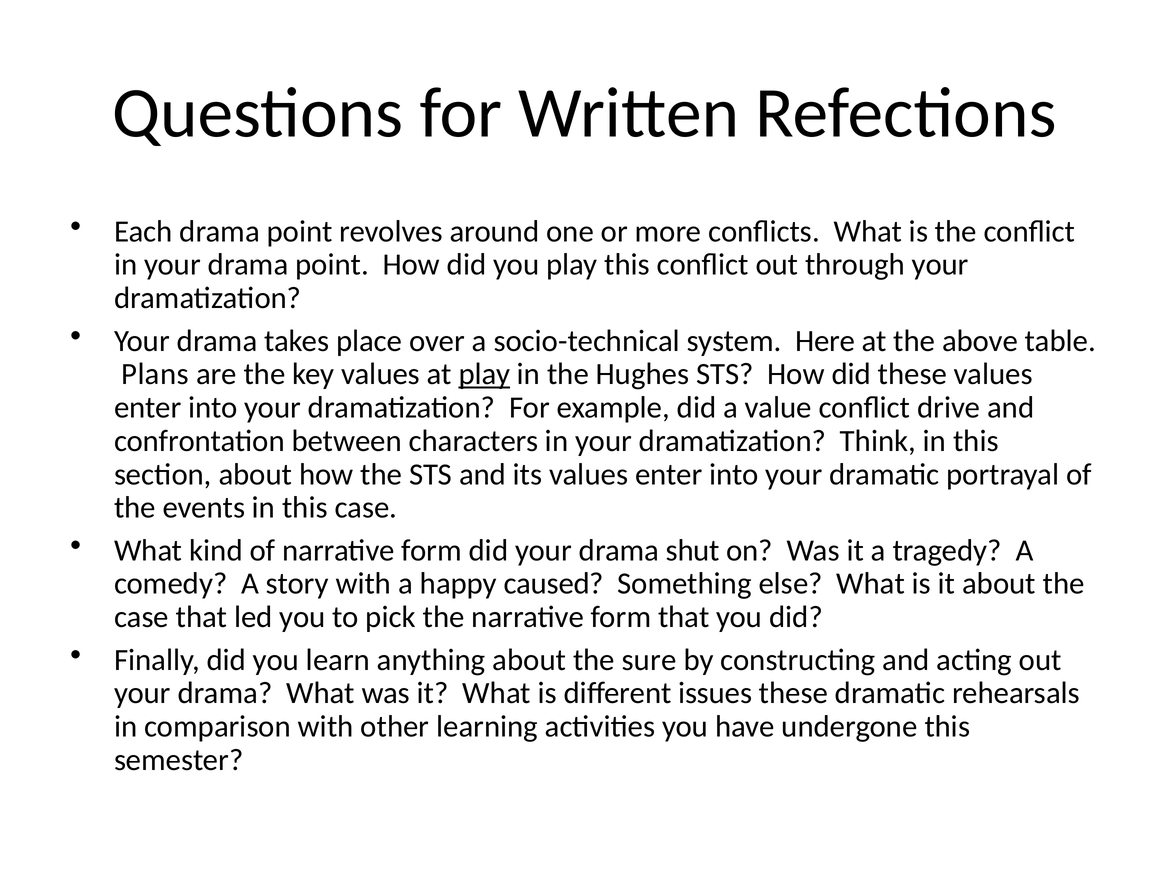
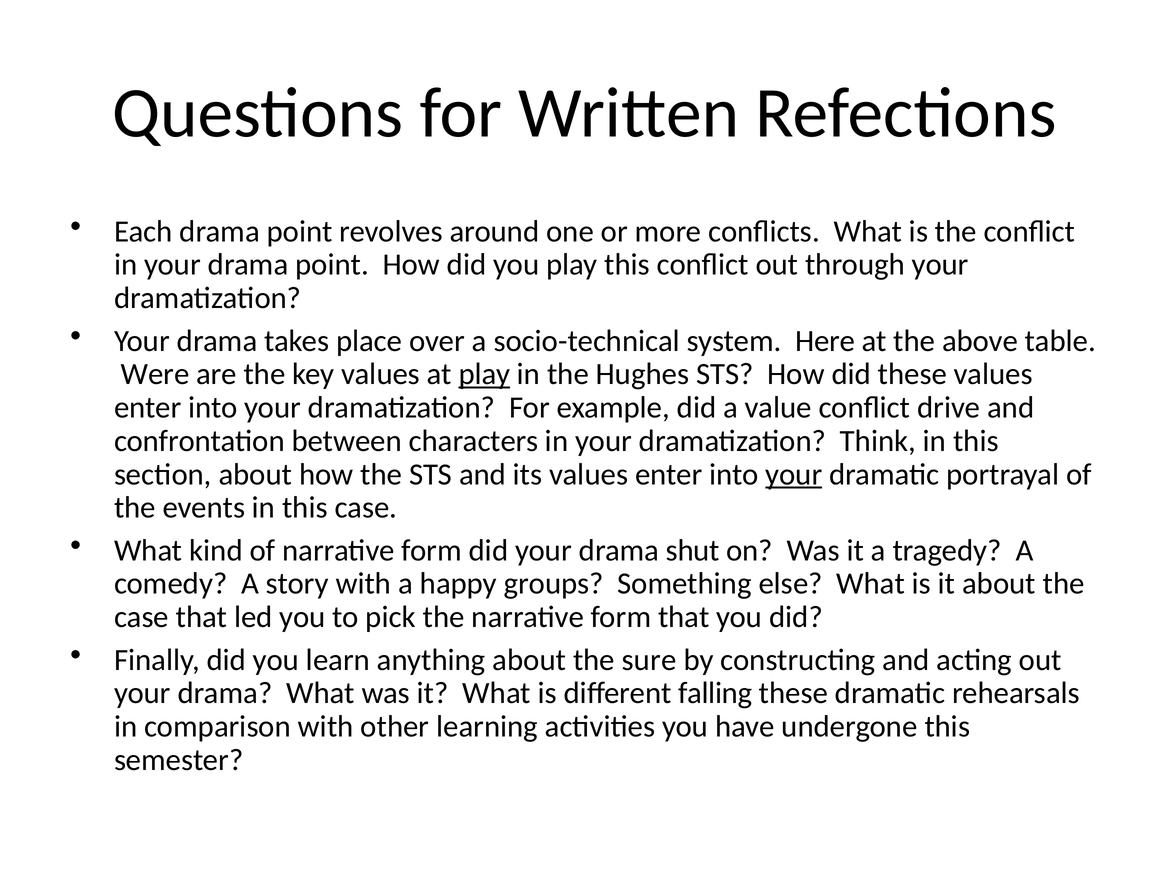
Plans: Plans -> Were (155, 374)
your underline: none -> present (794, 474)
caused: caused -> groups (554, 583)
issues: issues -> falling (715, 693)
